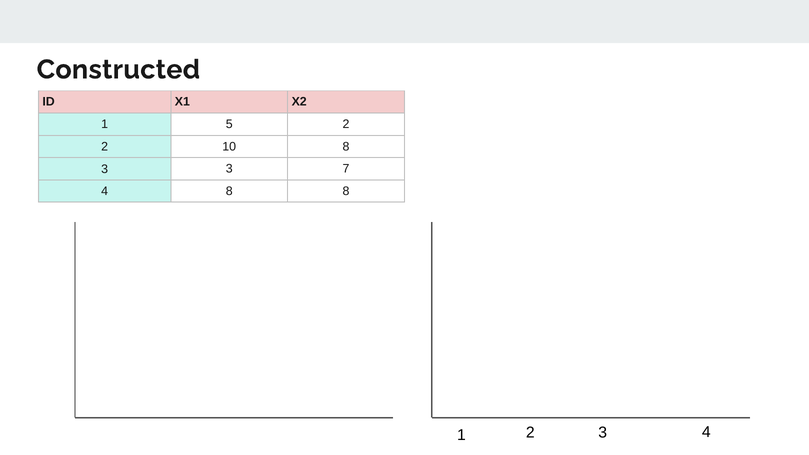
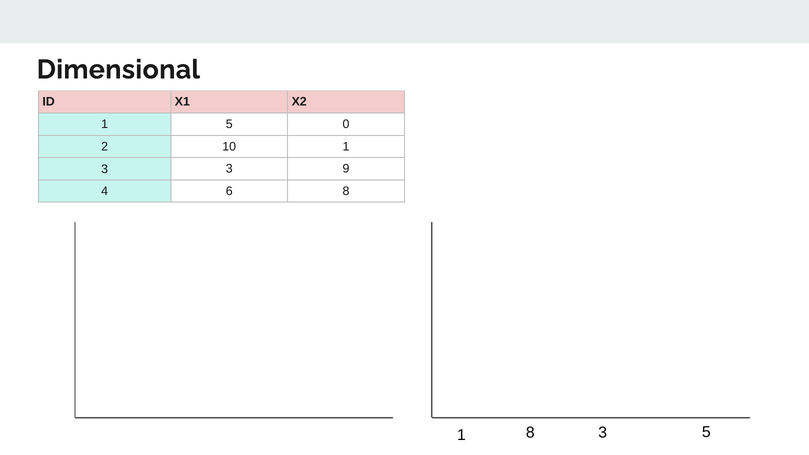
Constructed: Constructed -> Dimensional (118, 70)
5 2: 2 -> 0 (346, 124)
10 8: 8 -> 1 (346, 147)
7: 7 -> 9 (346, 169)
4 8: 8 -> 6 (229, 191)
1 2: 2 -> 8 (530, 433)
3 4: 4 -> 5 (706, 432)
